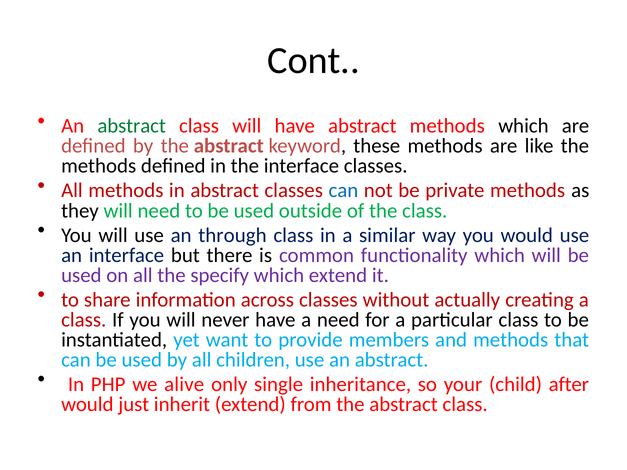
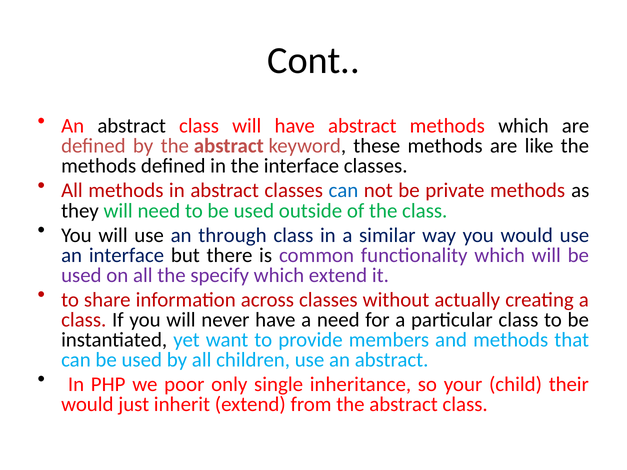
abstract colour: green -> black (132, 126)
alive: alive -> poor (184, 385)
after: after -> their (569, 385)
